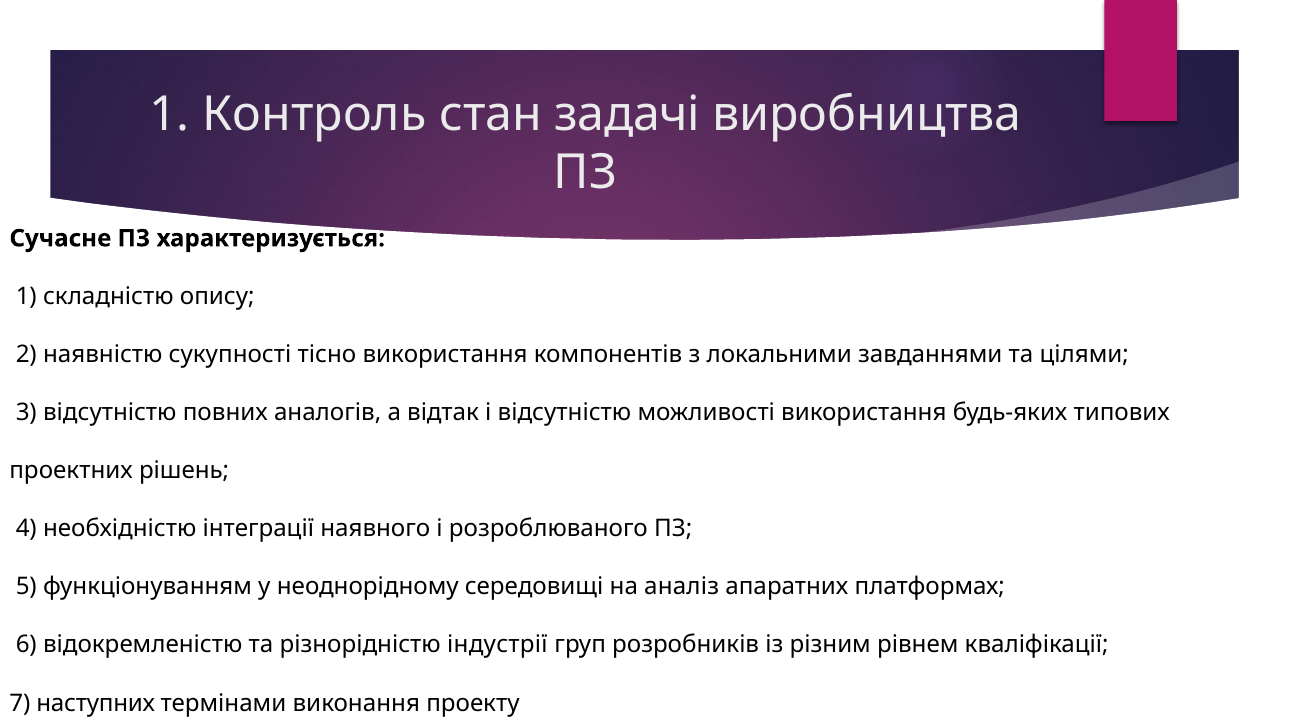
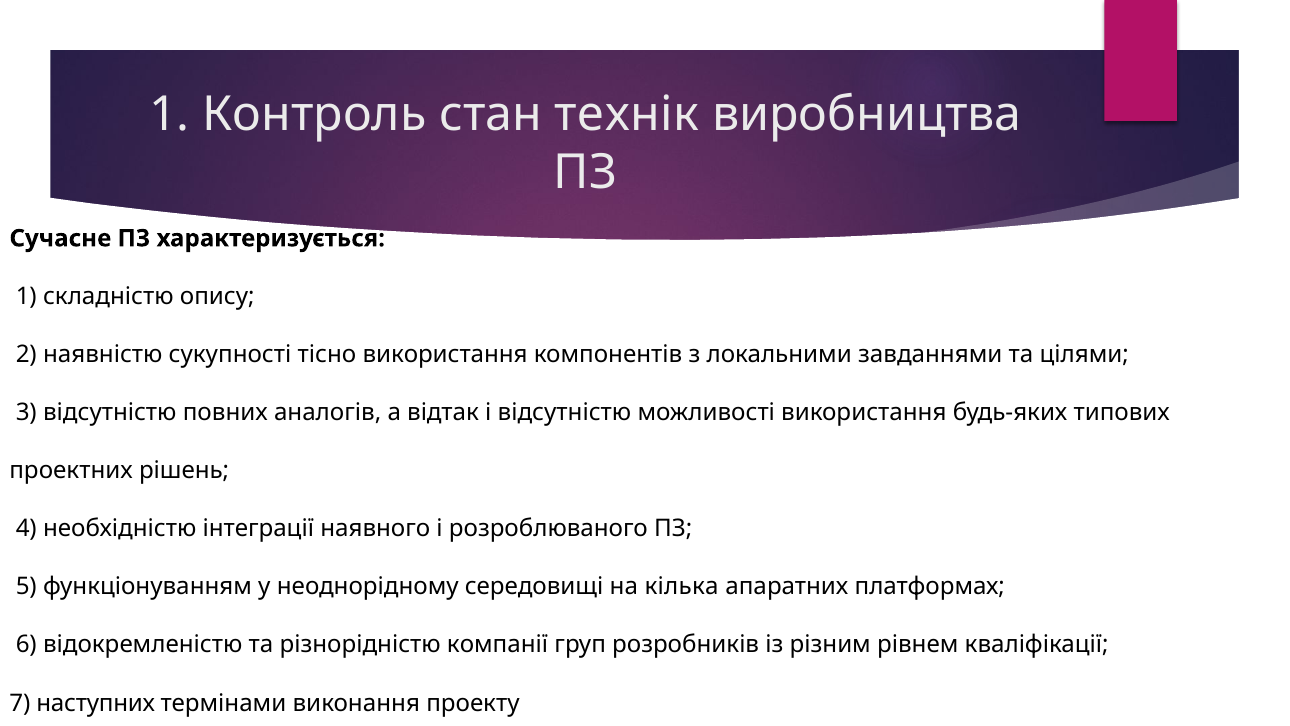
задачі: задачі -> технік (627, 115)
аналіз: аналіз -> кілька (682, 587)
індустрії: індустрії -> компанії (498, 645)
